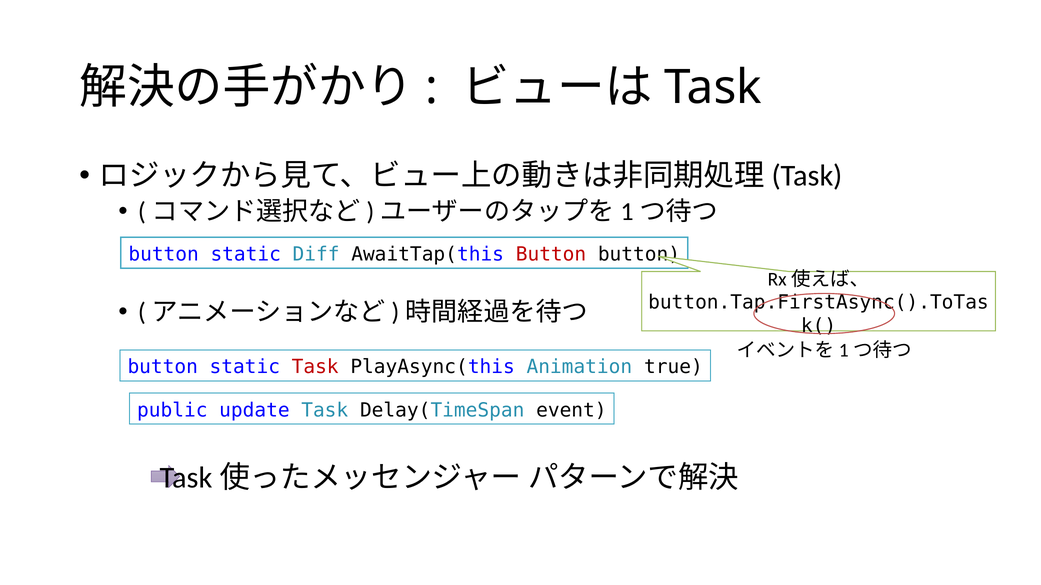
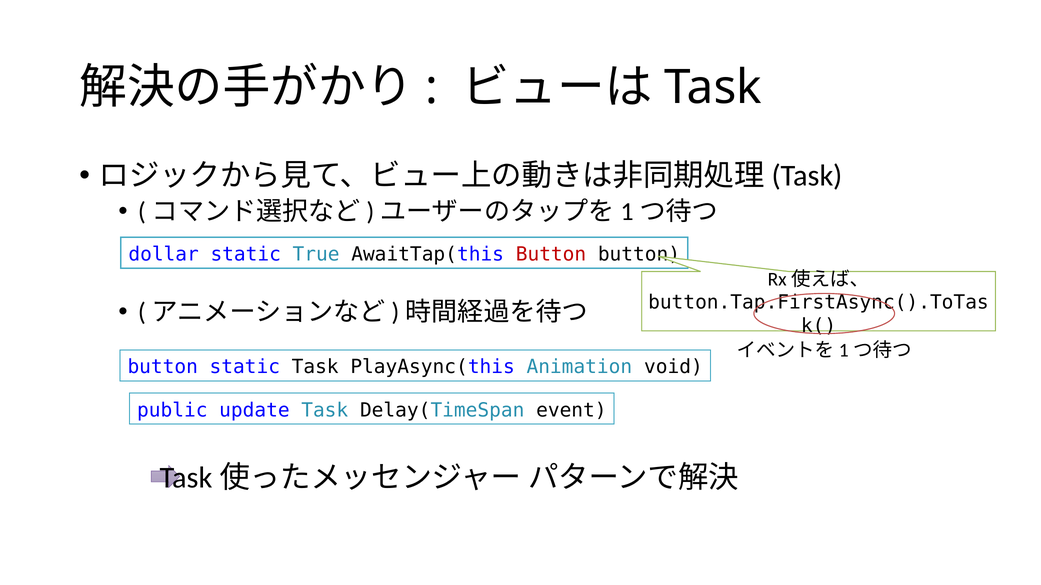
button: button -> dollar (164, 254)
Diff: Diff -> True (316, 254)
Task colour: red -> black (315, 367)
true: true -> void (673, 367)
